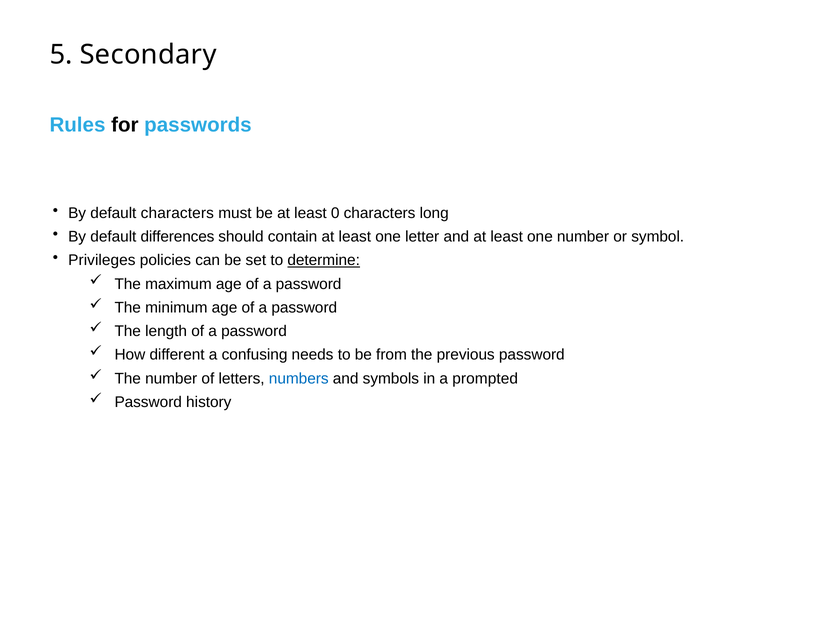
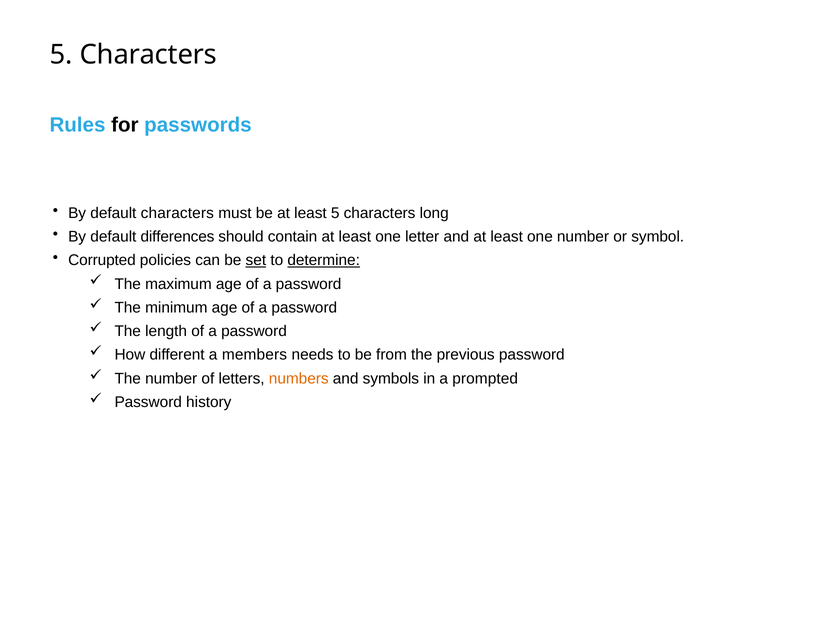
Secondary: Secondary -> Characters (148, 55)
least 0: 0 -> 5 (335, 213)
Privileges: Privileges -> Corrupted (102, 260)
set underline: none -> present (256, 260)
confusing: confusing -> members (254, 355)
numbers colour: blue -> orange (299, 379)
